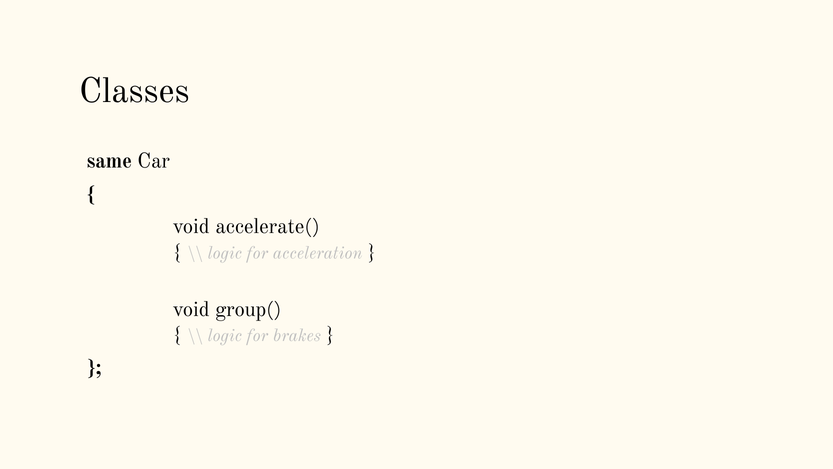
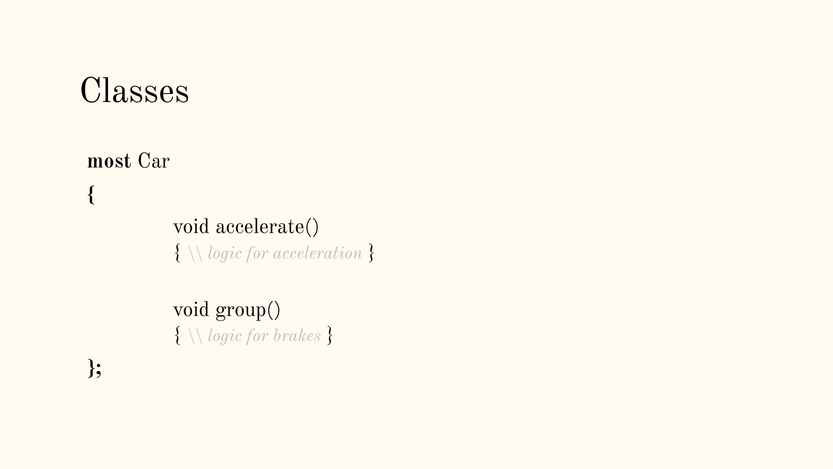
same: same -> most (109, 161)
